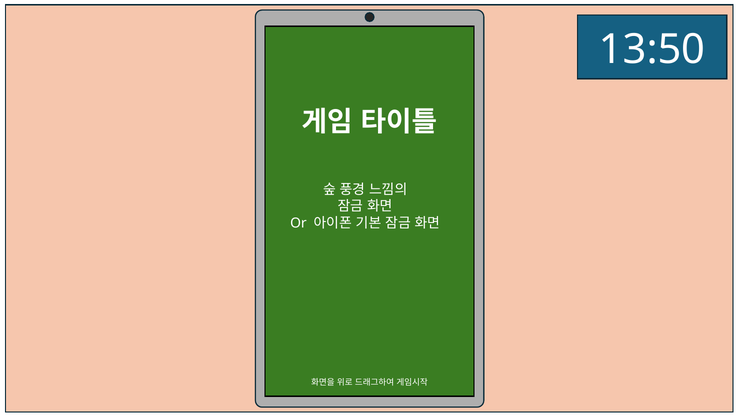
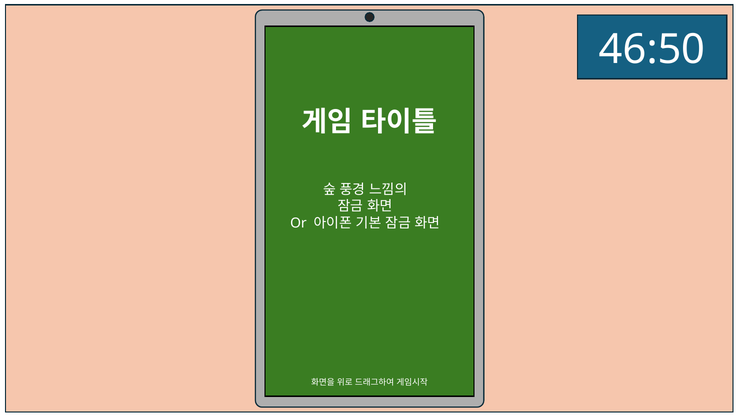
13:50: 13:50 -> 46:50 (652, 50)
